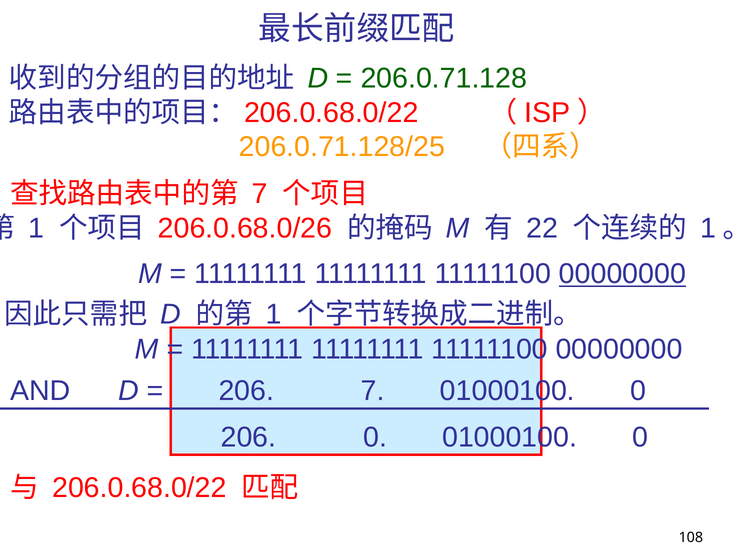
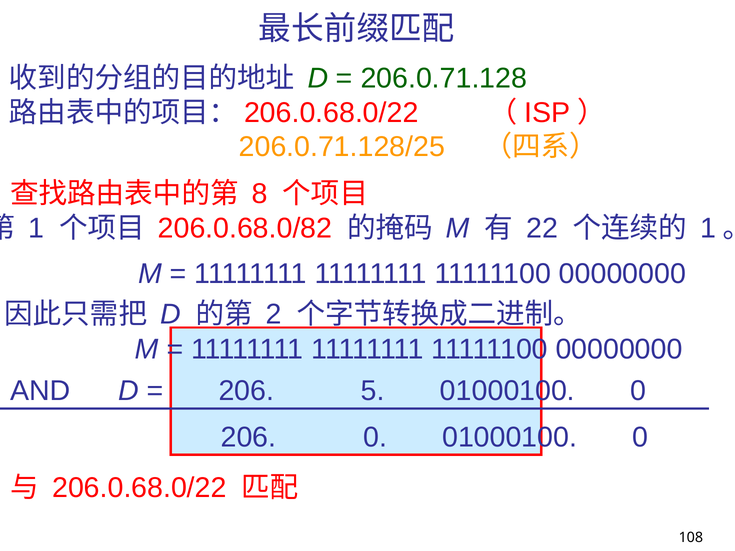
7: 7 -> 8 (260, 194)
206.0.68.0/26: 206.0.68.0/26 -> 206.0.68.0/82 (245, 229)
00000000 underline: present -> none (622, 274)
1: 1 -> 2 (274, 315)
206 7: 7 -> 5 (373, 391)
